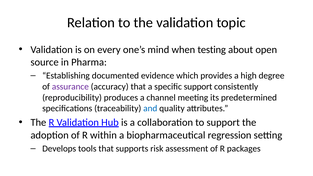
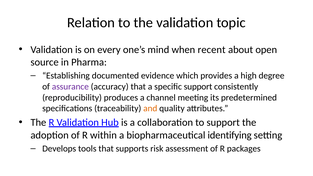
testing: testing -> recent (212, 50)
and colour: blue -> orange (150, 108)
regression: regression -> identifying (230, 135)
